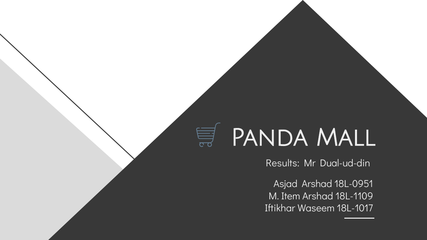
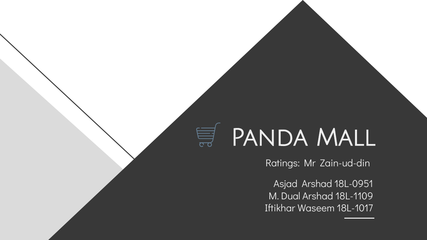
Results: Results -> Ratings (283, 163)
Dual-ud-din: Dual-ud-din -> Zain-ud-din (345, 163)
Item: Item -> Dual (291, 196)
